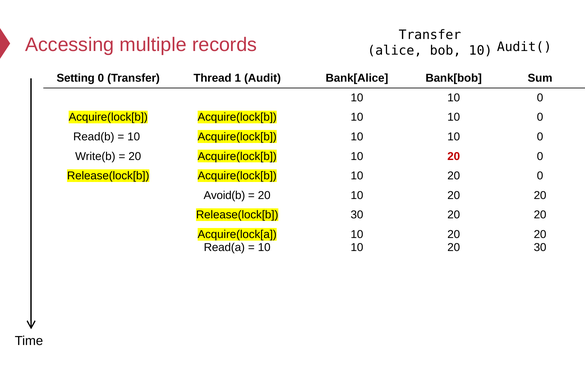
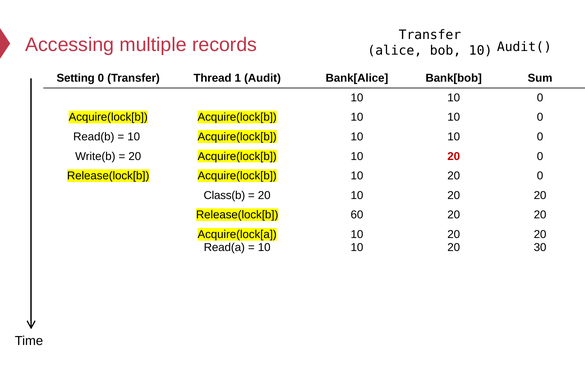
Avoid(b: Avoid(b -> Class(b (224, 195)
Release(lock[b 30: 30 -> 60 (357, 215)
